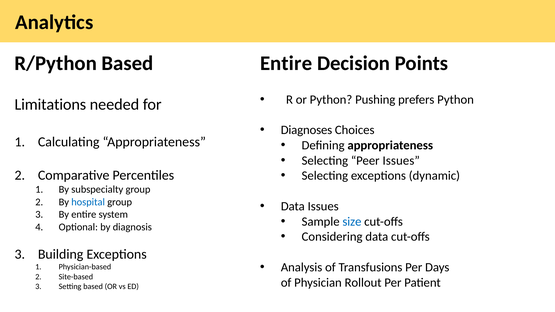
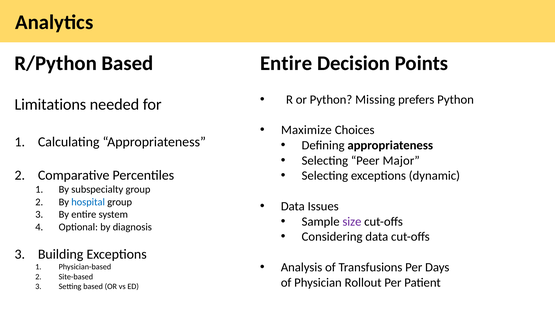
Pushing: Pushing -> Missing (375, 100)
Diagnoses: Diagnoses -> Maximize (306, 130)
Peer Issues: Issues -> Major (401, 161)
size colour: blue -> purple (352, 222)
